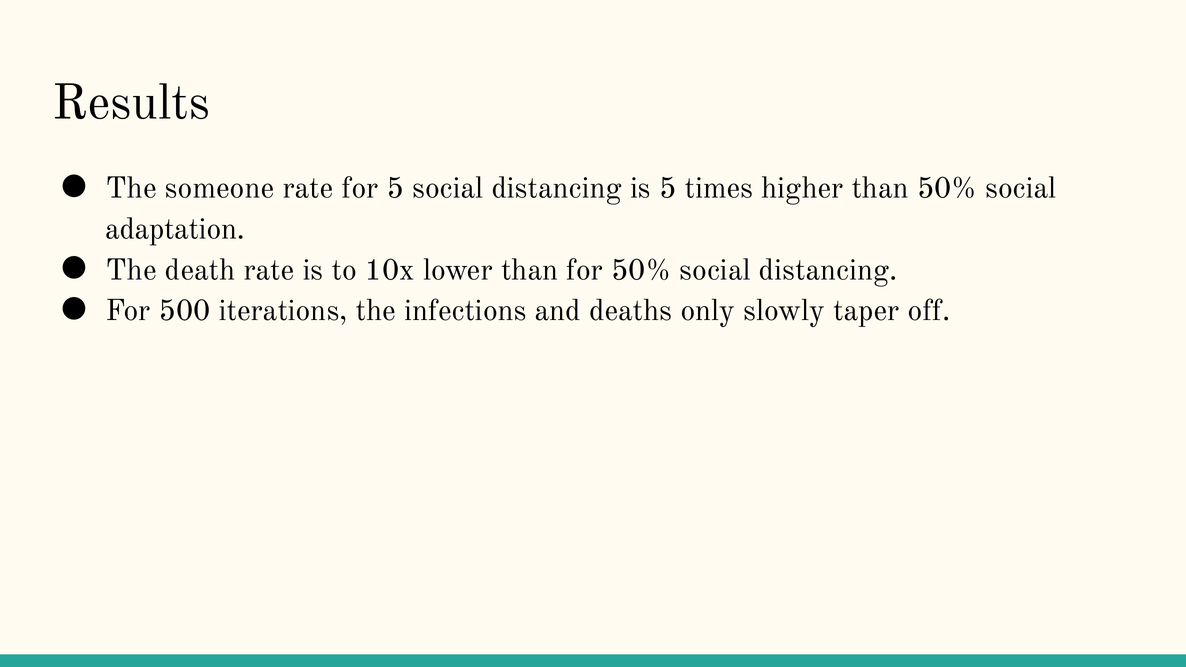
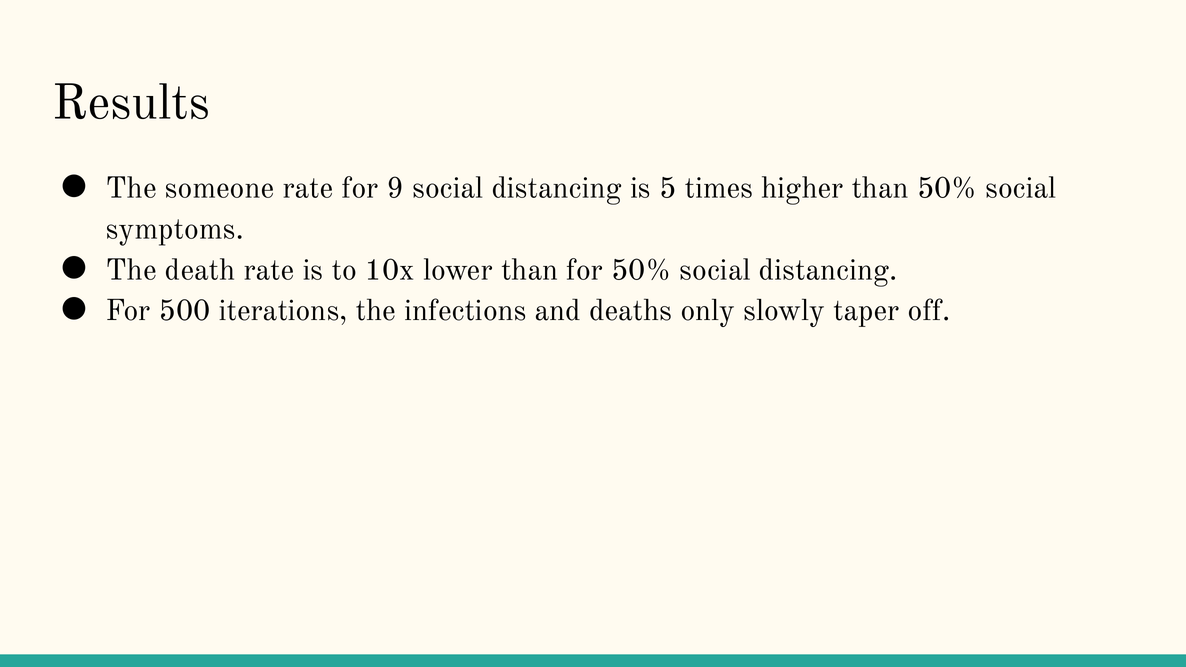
for 5: 5 -> 9 (395, 188)
adaptation: adaptation -> symptoms (175, 229)
